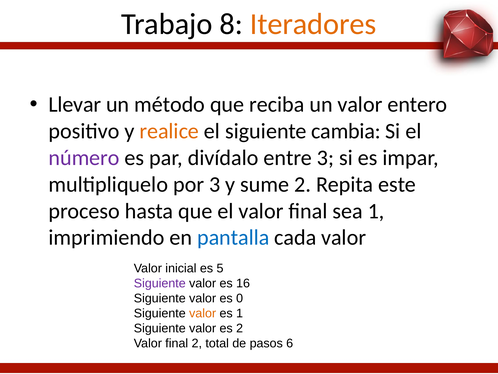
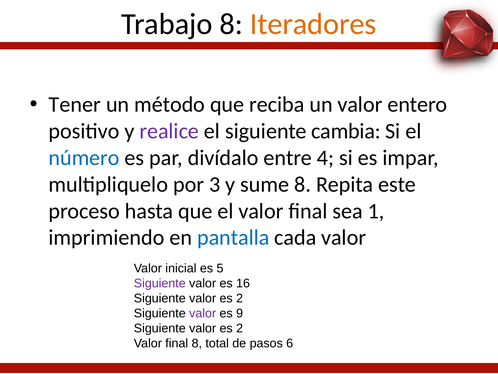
Llevar: Llevar -> Tener (75, 104)
realice colour: orange -> purple (169, 131)
número colour: purple -> blue (84, 158)
entre 3: 3 -> 4 (325, 158)
sume 2: 2 -> 8 (303, 184)
0: 0 -> 2 (240, 298)
valor colour: orange -> purple (203, 313)
es 1: 1 -> 9 (240, 313)
final 2: 2 -> 8 (197, 343)
